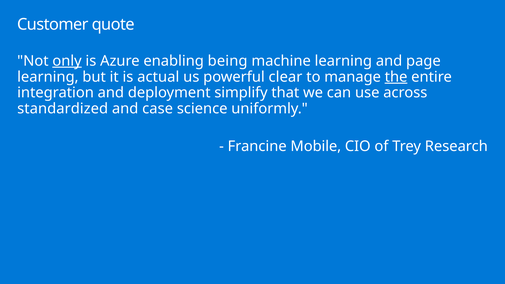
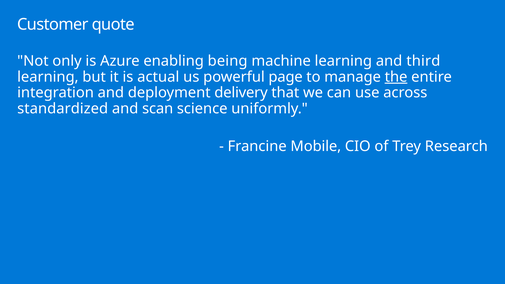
only underline: present -> none (67, 61)
page: page -> third (423, 61)
clear: clear -> page (286, 77)
simplify: simplify -> delivery (241, 93)
case: case -> scan (158, 109)
